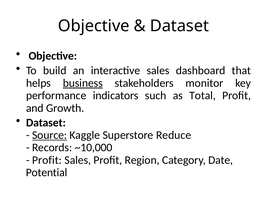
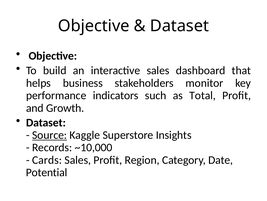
business underline: present -> none (83, 83)
Reduce: Reduce -> Insights (174, 135)
Profit: Profit -> Cards (47, 159)
